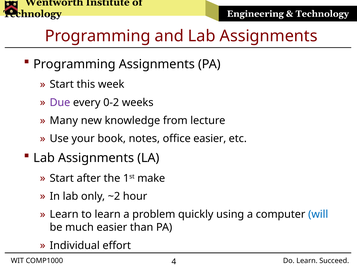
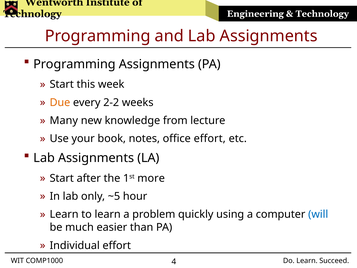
Due colour: purple -> orange (60, 102)
0-2: 0-2 -> 2-2 (111, 102)
office easier: easier -> effort (210, 138)
make: make -> more (151, 178)
~2: ~2 -> ~5 (114, 196)
